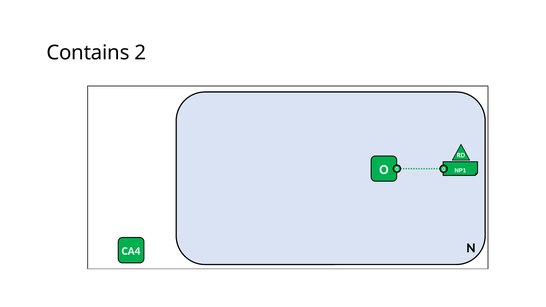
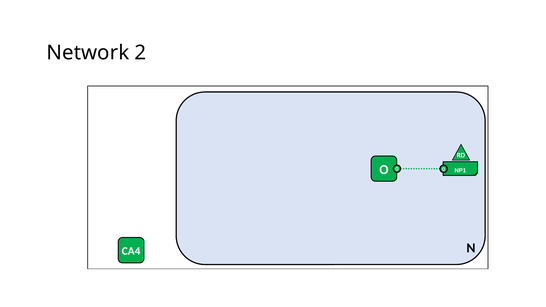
Contains: Contains -> Network (88, 53)
